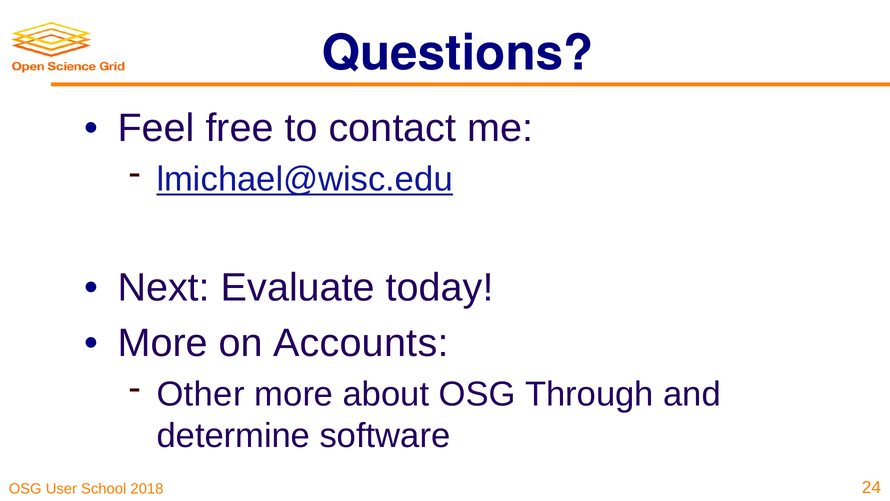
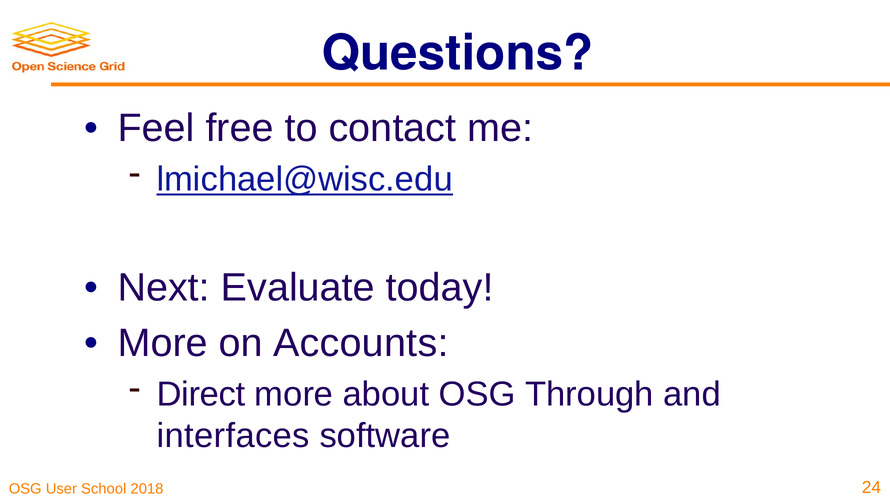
Other: Other -> Direct (201, 394)
determine: determine -> interfaces (233, 436)
